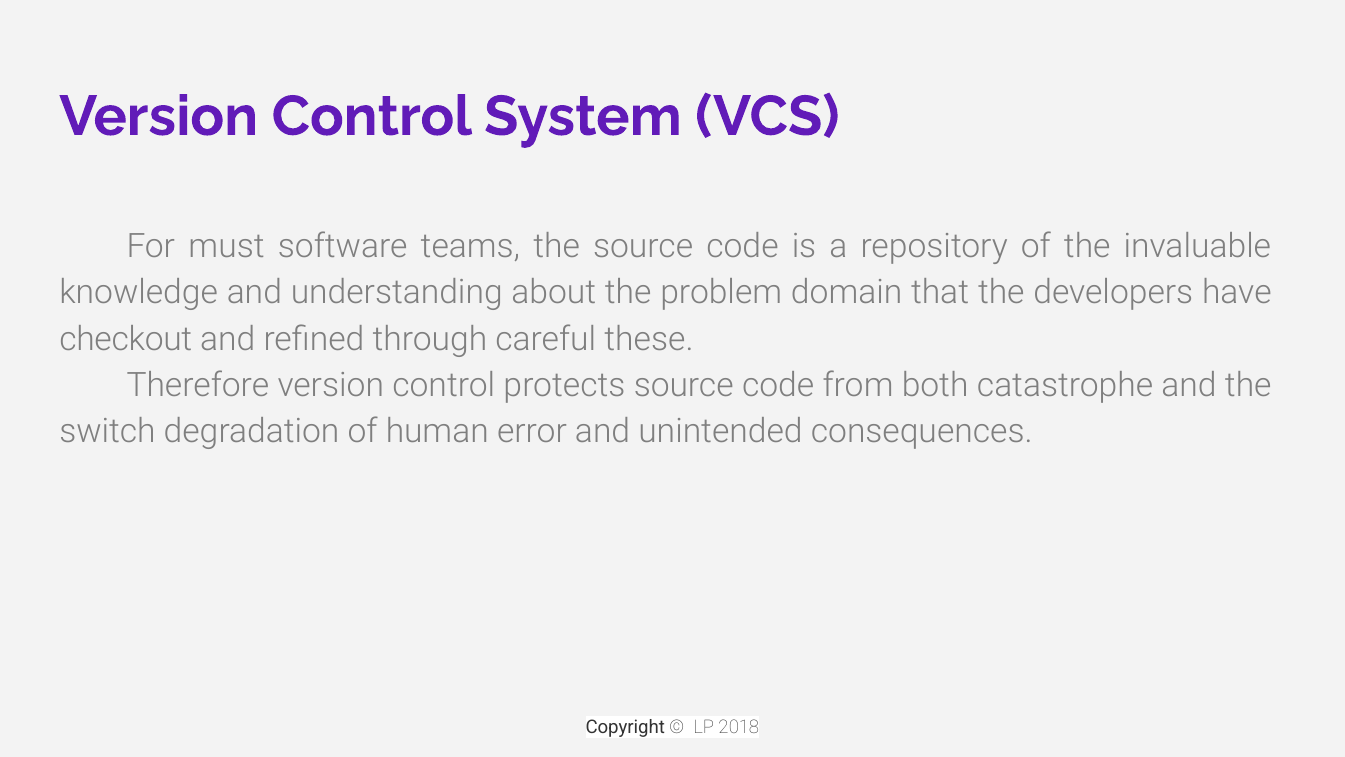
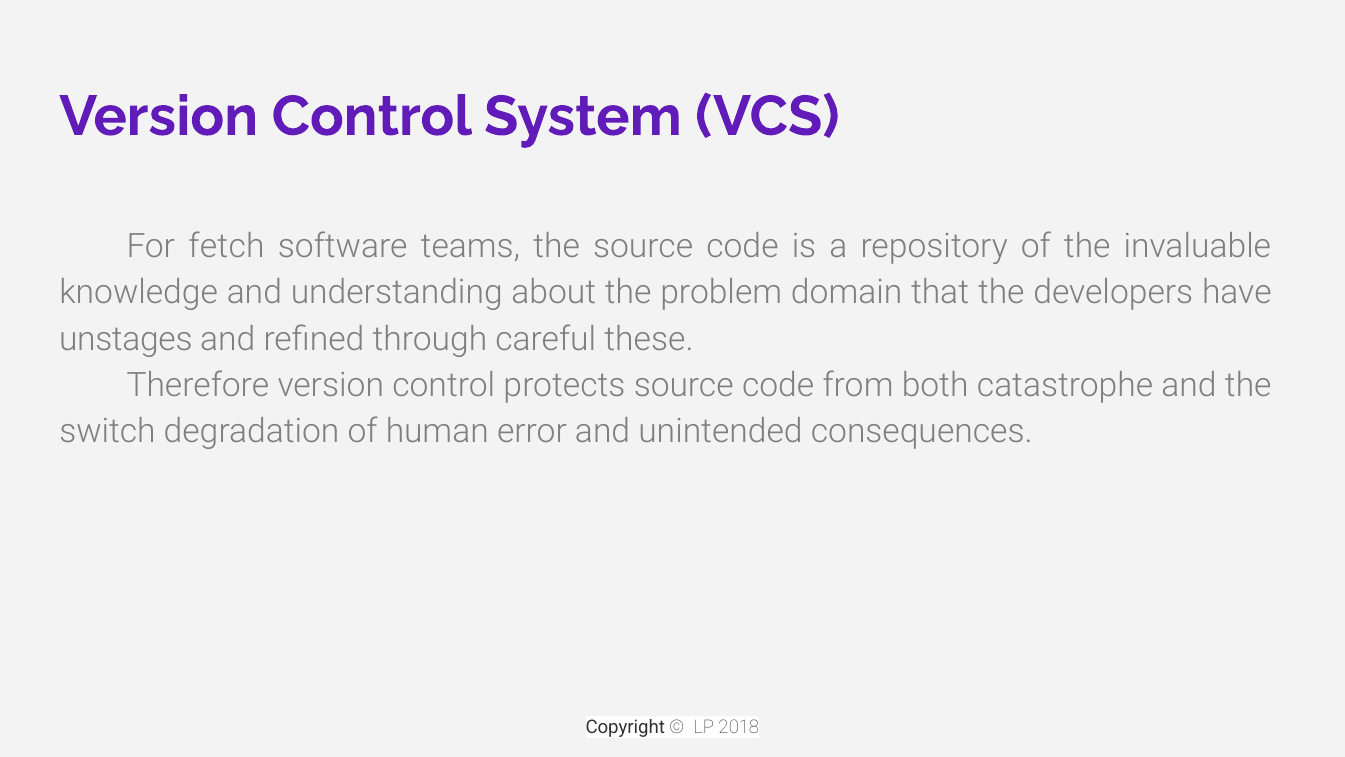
must: must -> fetch (226, 246)
checkout: checkout -> unstages (126, 339)
